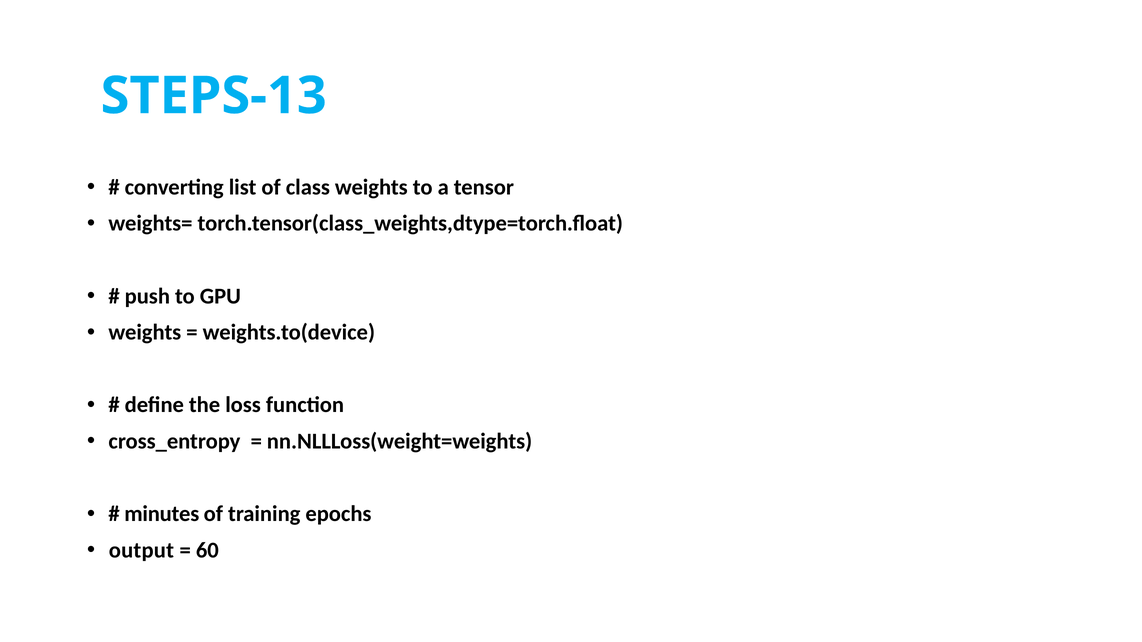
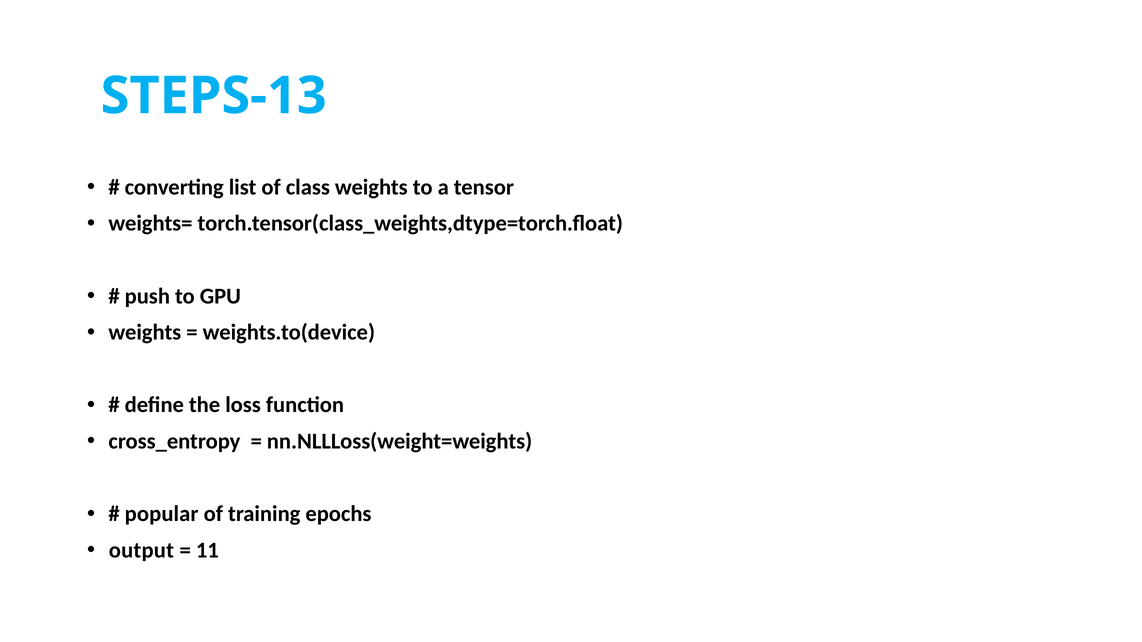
minutes: minutes -> popular (162, 514)
60: 60 -> 11 (207, 550)
